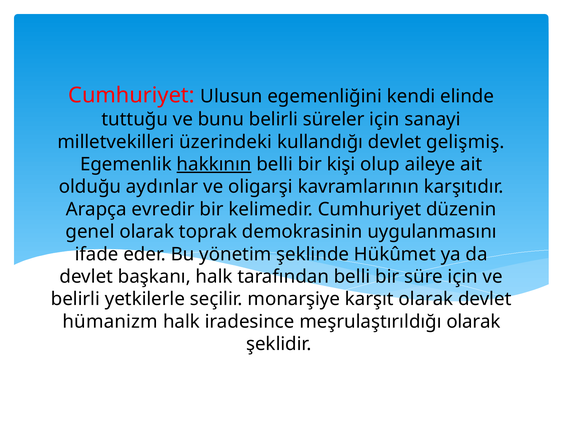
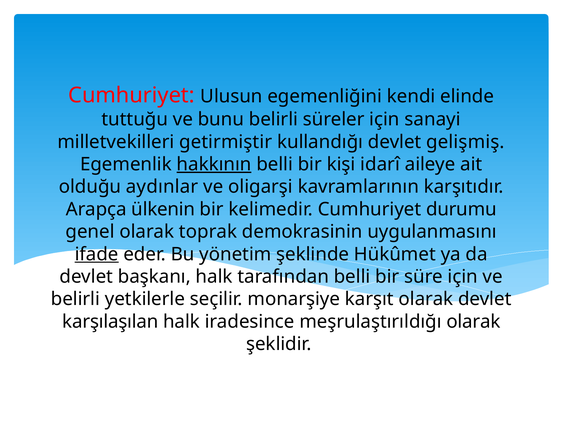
üzerindeki: üzerindeki -> getirmiştir (226, 142)
olup: olup -> idarî (380, 165)
evredir: evredir -> ülkenin (163, 209)
düzenin: düzenin -> durumu (461, 209)
ifade underline: none -> present (97, 254)
hümanizm: hümanizm -> karşılaşılan (110, 322)
